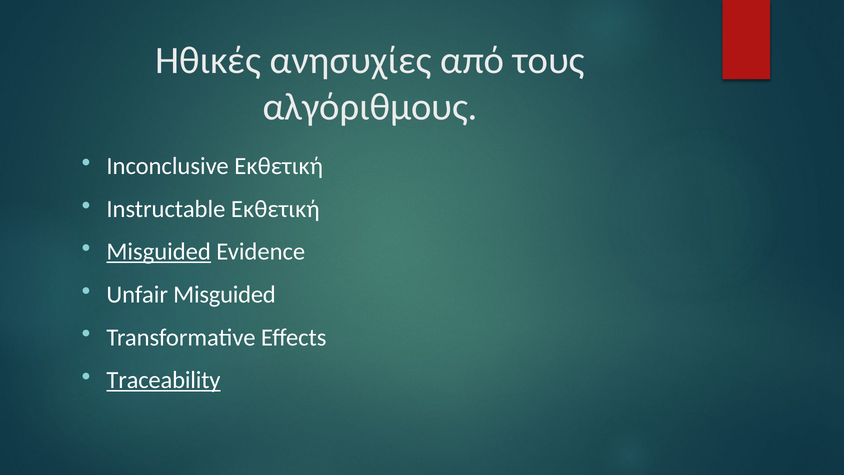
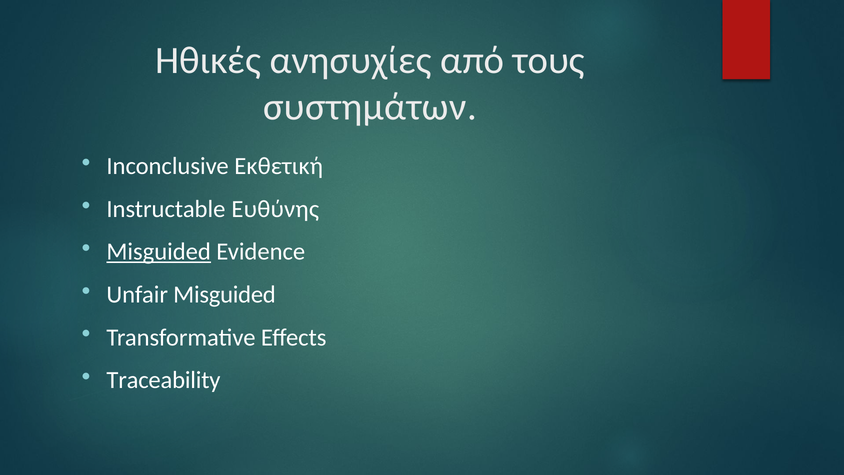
αλγόριθμους: αλγόριθμους -> συστημάτων (370, 107)
Instructable Εκθετική: Εκθετική -> Ευθύνης (275, 209)
Traceability underline: present -> none (163, 380)
